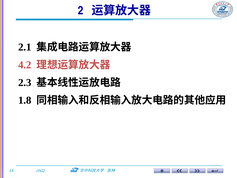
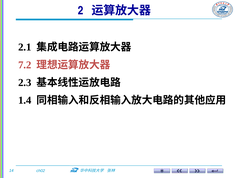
4.2: 4.2 -> 7.2 (25, 65)
1.8: 1.8 -> 1.4 (25, 100)
